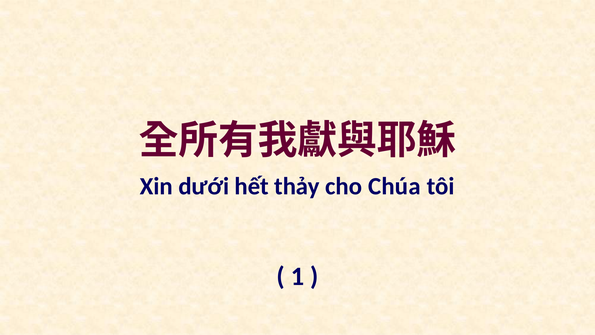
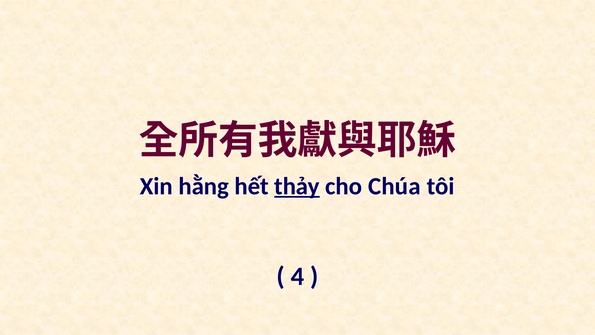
dưới: dưới -> hằng (204, 186)
thảy underline: none -> present (297, 186)
1: 1 -> 4 (297, 276)
